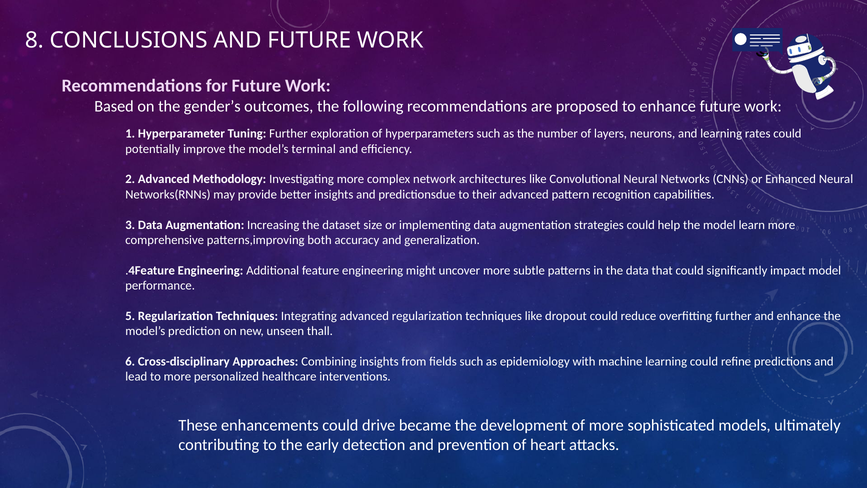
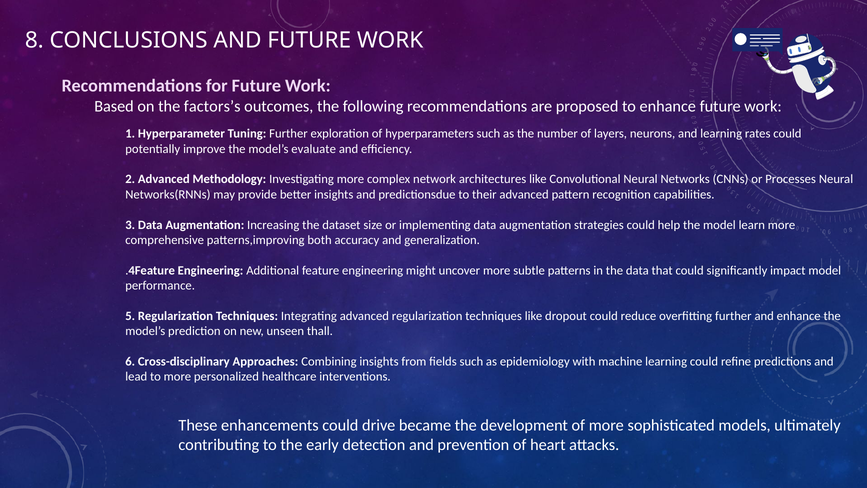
gender’s: gender’s -> factors’s (212, 106)
terminal: terminal -> evaluate (314, 149)
Enhanced: Enhanced -> Processes (791, 179)
